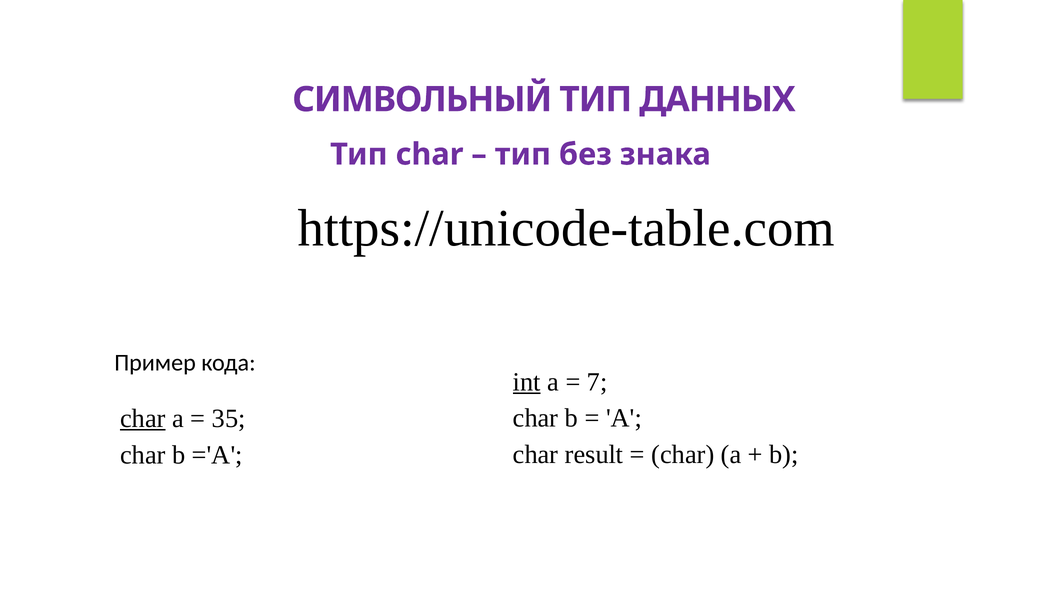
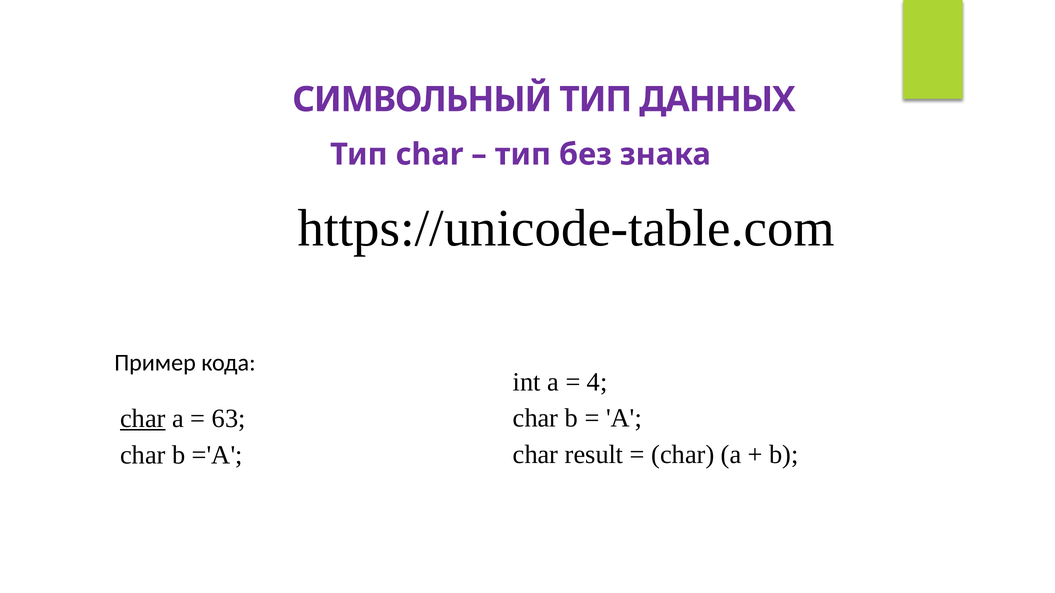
int underline: present -> none (527, 382)
7: 7 -> 4 (597, 382)
35: 35 -> 63 (229, 419)
